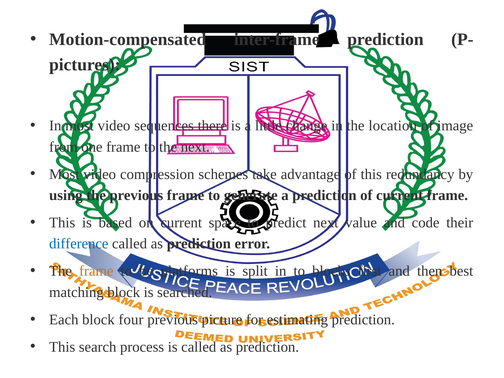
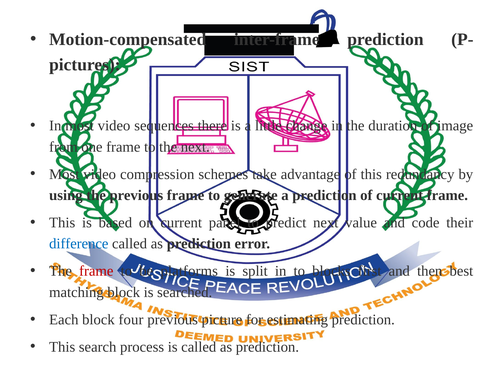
location: location -> duration (393, 126)
space: space -> panel (225, 223)
frame colour: orange -> red (96, 271)
